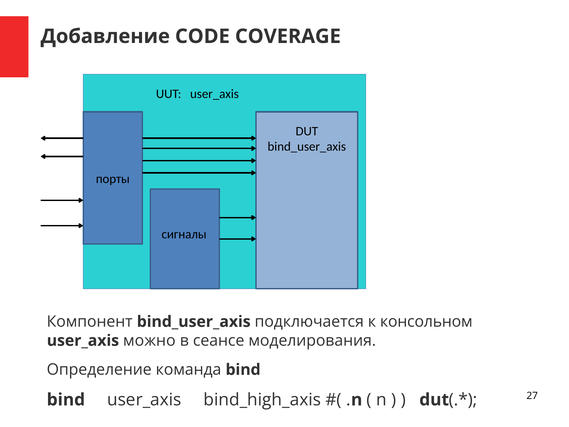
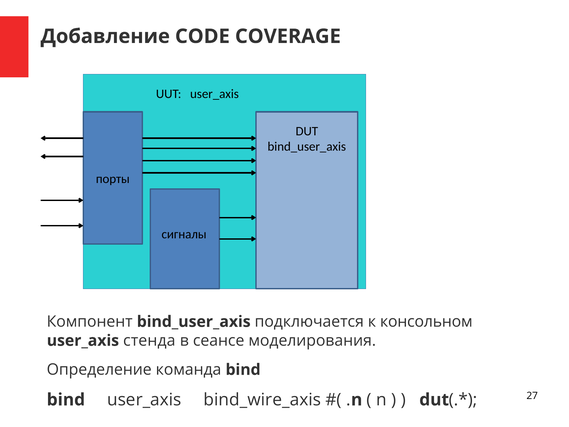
можно: можно -> стенда (149, 340)
bind_high_axis: bind_high_axis -> bind_wire_axis (262, 399)
